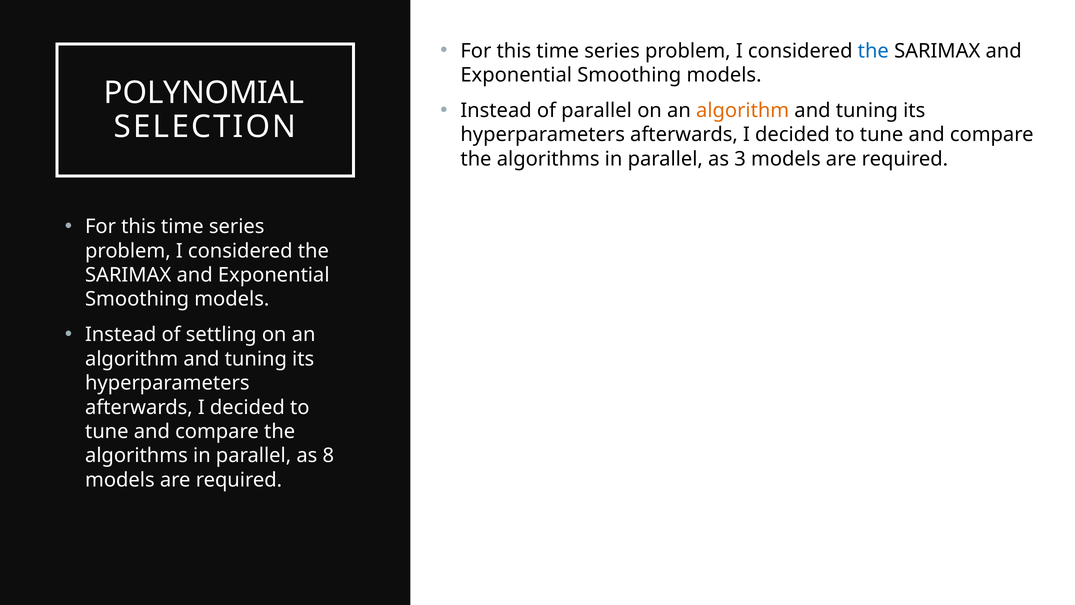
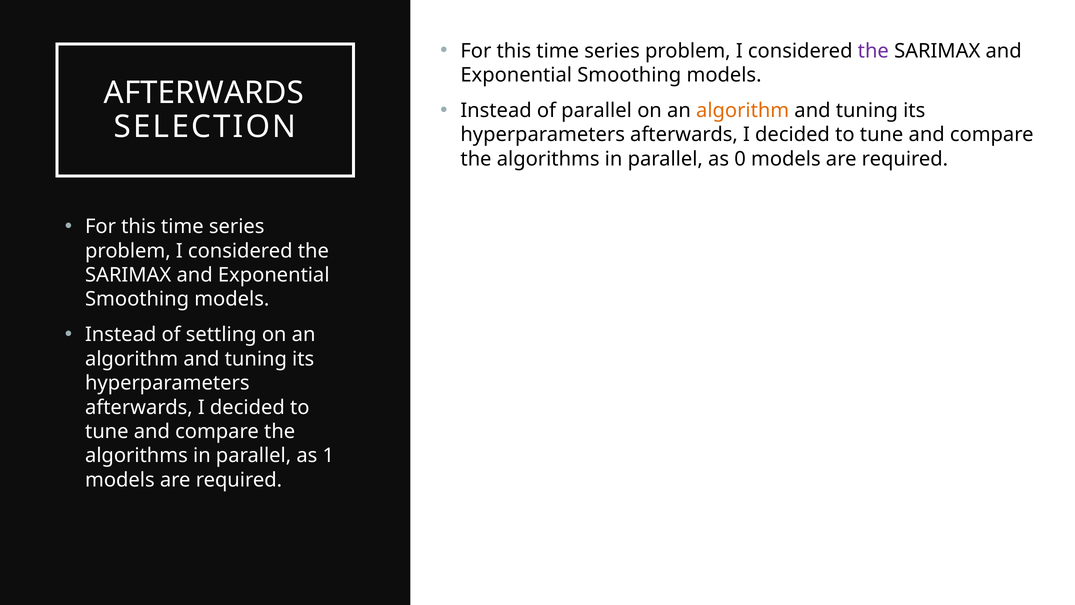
the colour: blue -> purple (873, 51)
POLYNOMIAL: POLYNOMIAL -> AFTERWARDS (204, 93)
3: 3 -> 0 (740, 159)
8: 8 -> 1 (328, 456)
